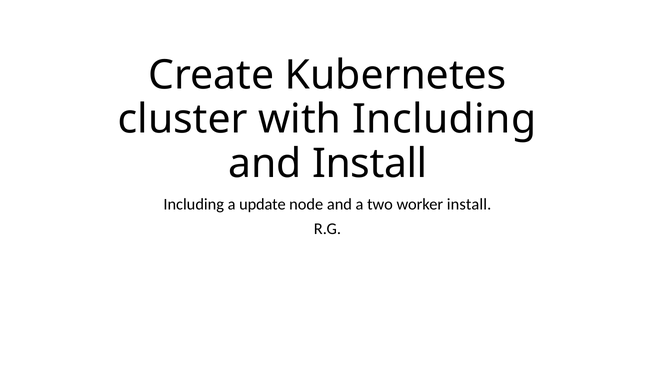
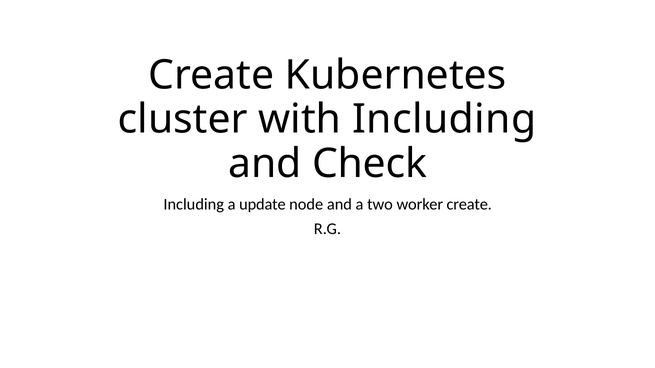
and Install: Install -> Check (370, 164)
worker install: install -> create (469, 205)
